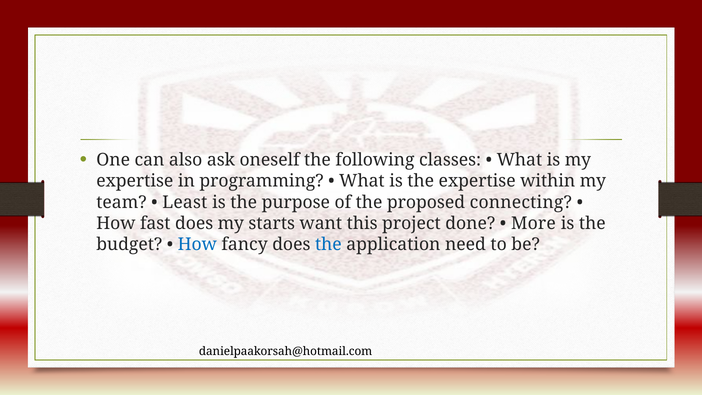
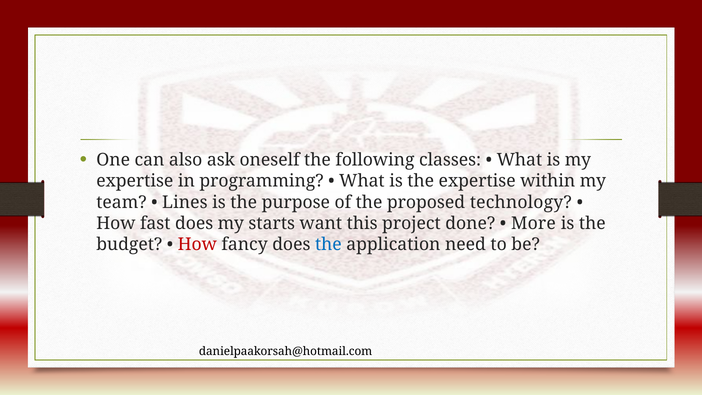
Least: Least -> Lines (185, 202)
connecting: connecting -> technology (521, 202)
How colour: blue -> red (197, 244)
